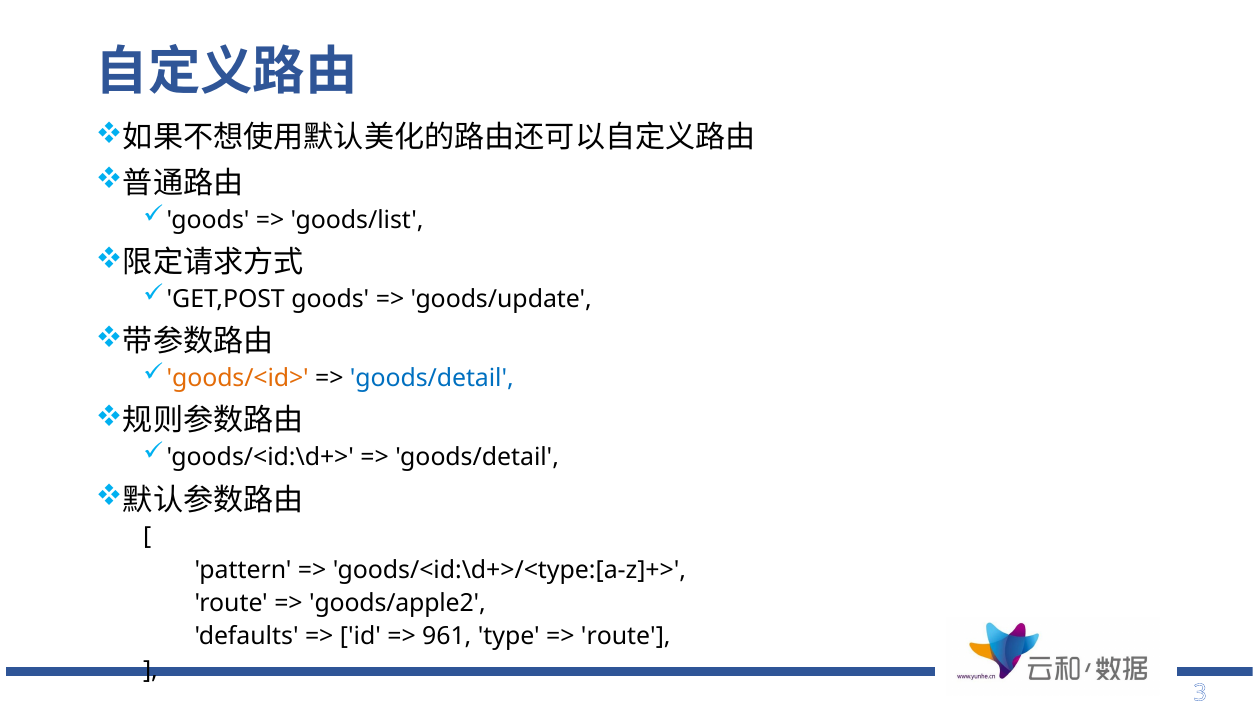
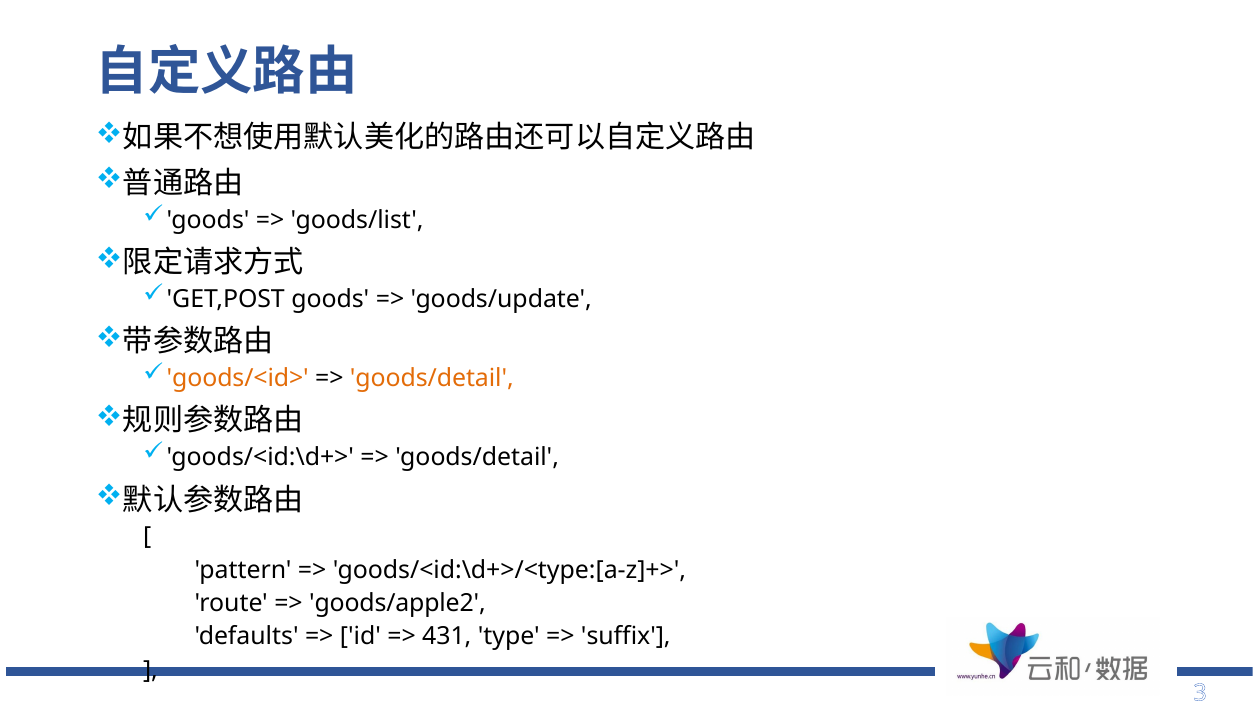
goods/detail colour: blue -> orange (432, 378)
961: 961 -> 431 (447, 636)
route: route -> suffix (626, 636)
